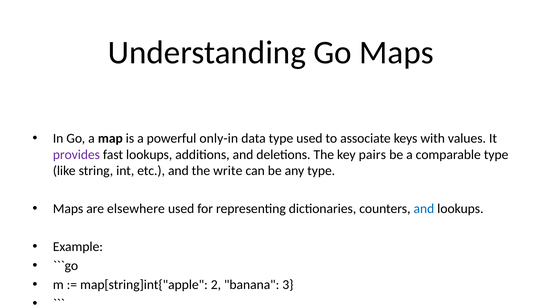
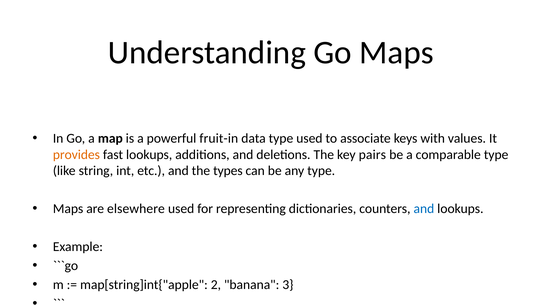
only-in: only-in -> fruit-in (219, 138)
provides colour: purple -> orange (76, 155)
write: write -> types (228, 171)
